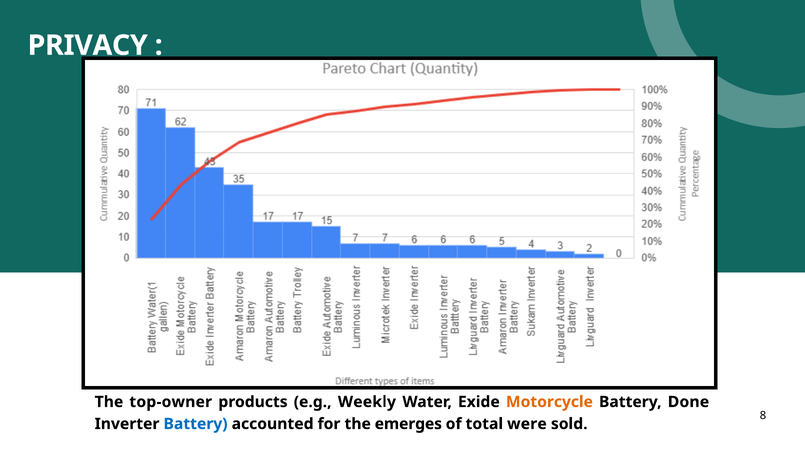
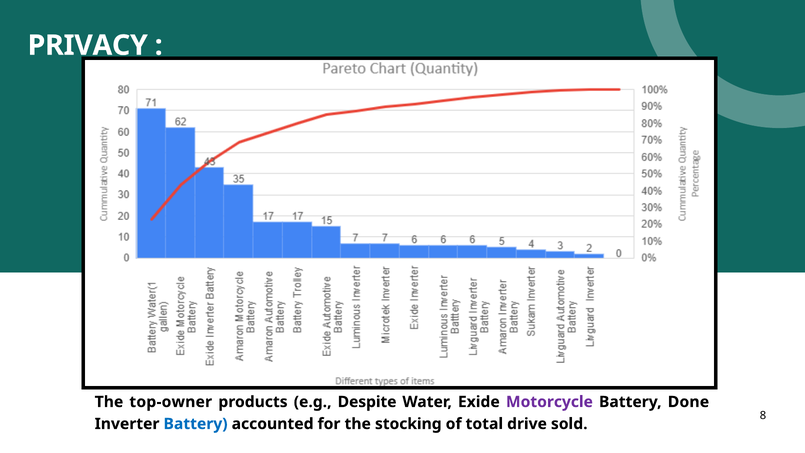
Weekly: Weekly -> Despite (367, 402)
Motorcycle colour: orange -> purple (549, 402)
emerges: emerges -> stocking (408, 424)
were: were -> drive (527, 424)
